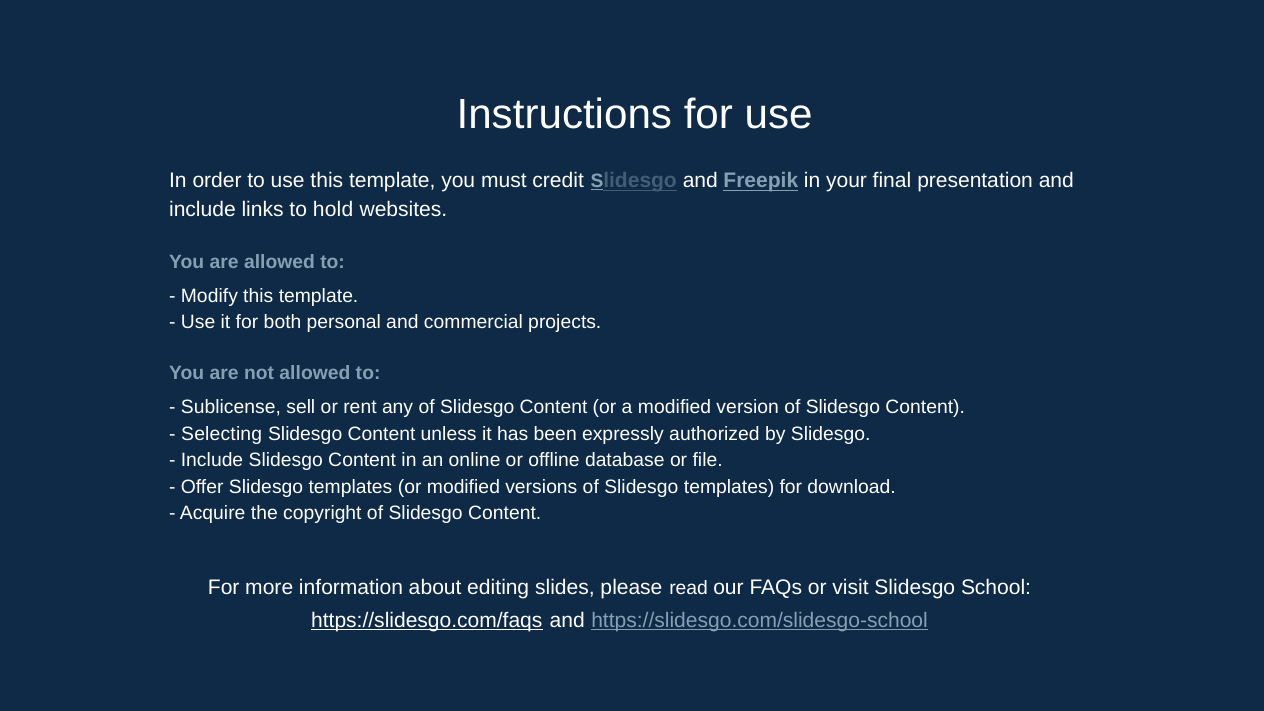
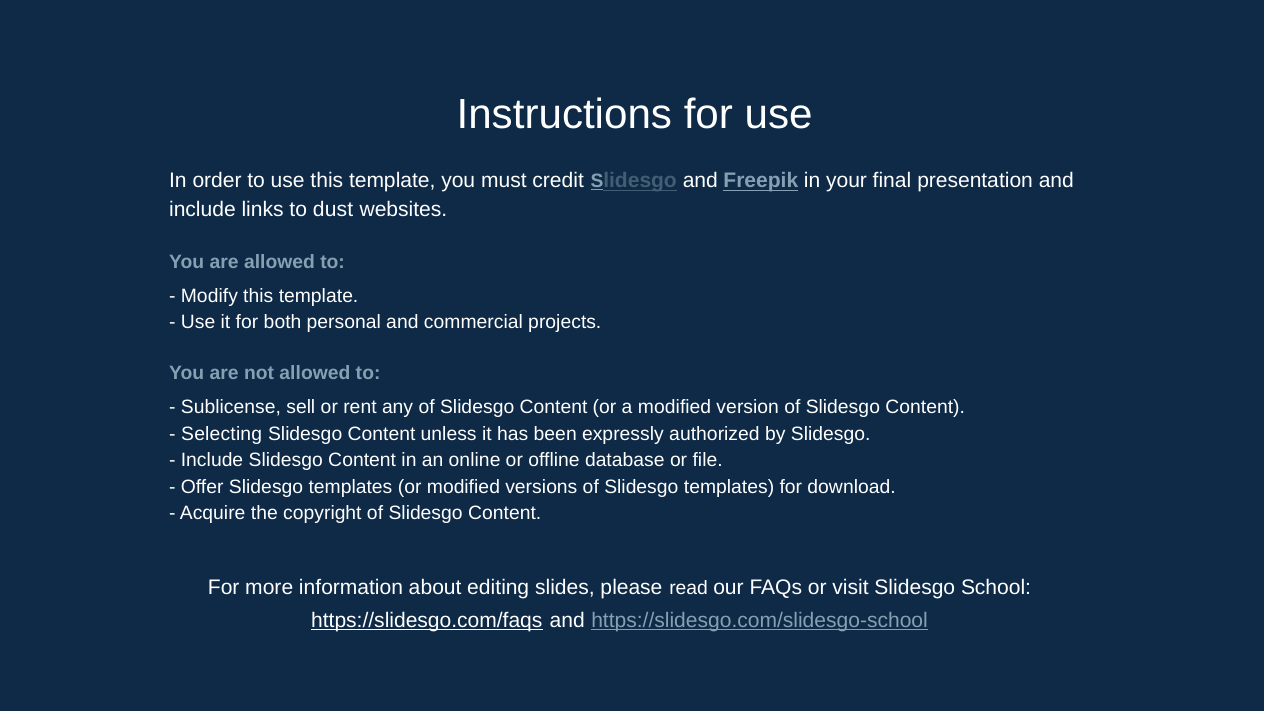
hold: hold -> dust (333, 210)
